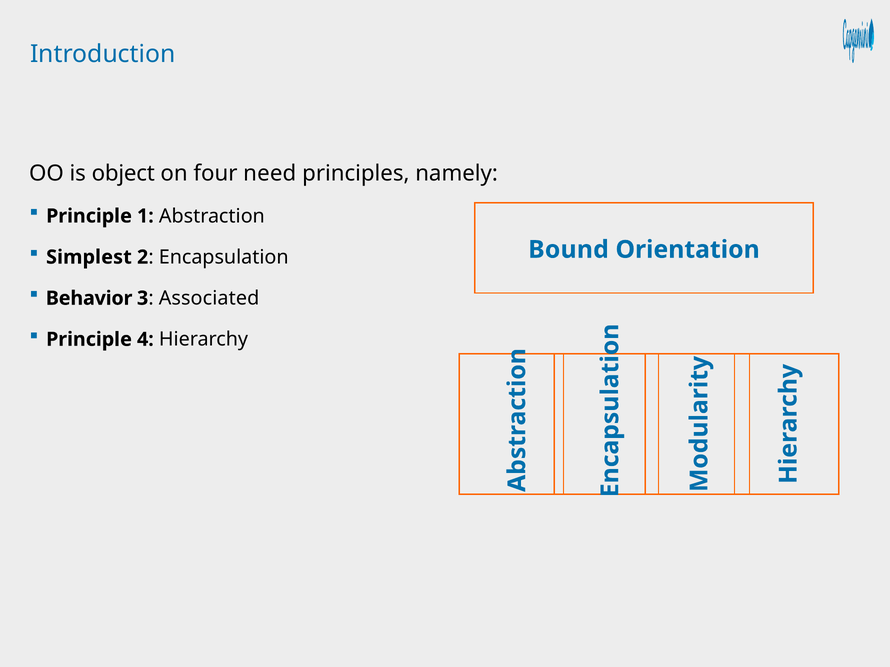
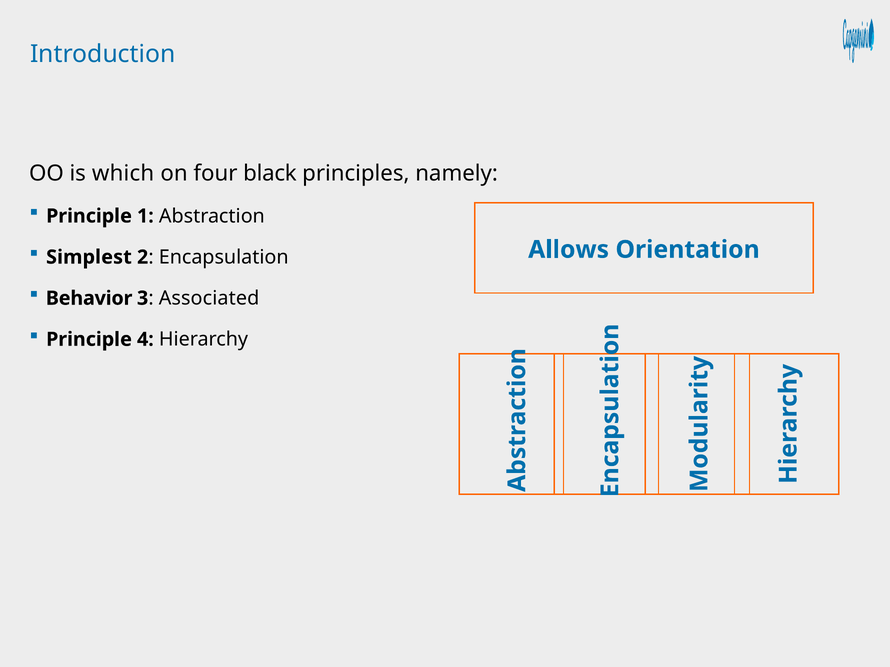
object: object -> which (123, 174)
need: need -> black (270, 174)
Bound: Bound -> Allows (569, 250)
